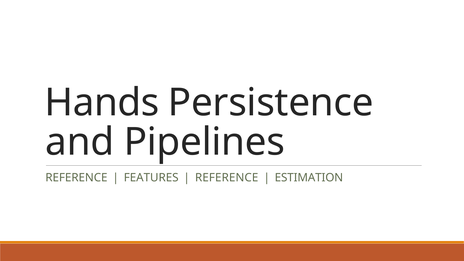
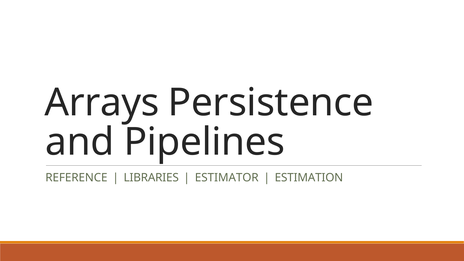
Hands: Hands -> Arrays (102, 103)
FEATURES: FEATURES -> LIBRARIES (151, 178)
REFERENCE: REFERENCE -> ESTIMATOR (227, 178)
